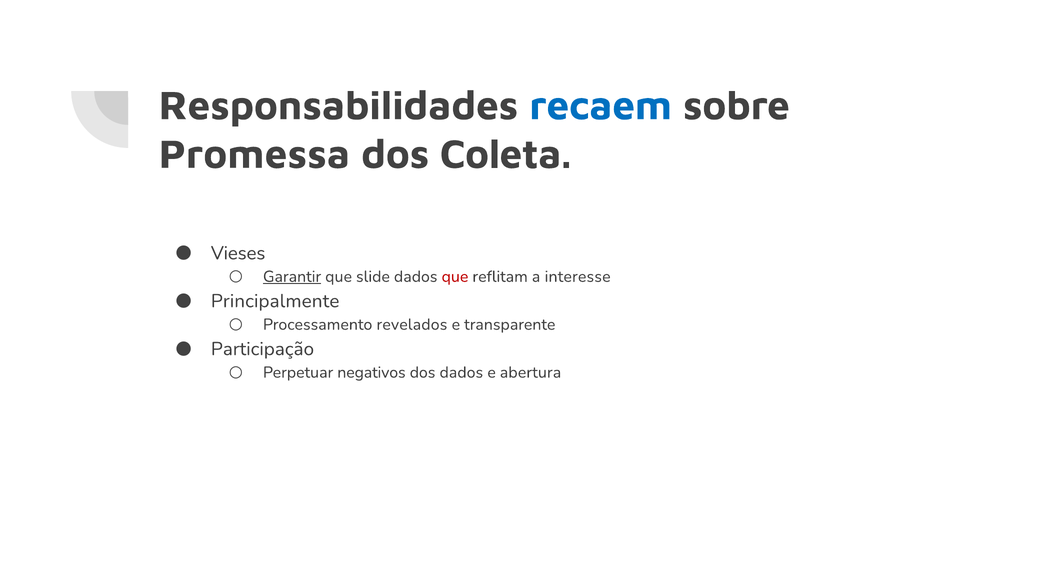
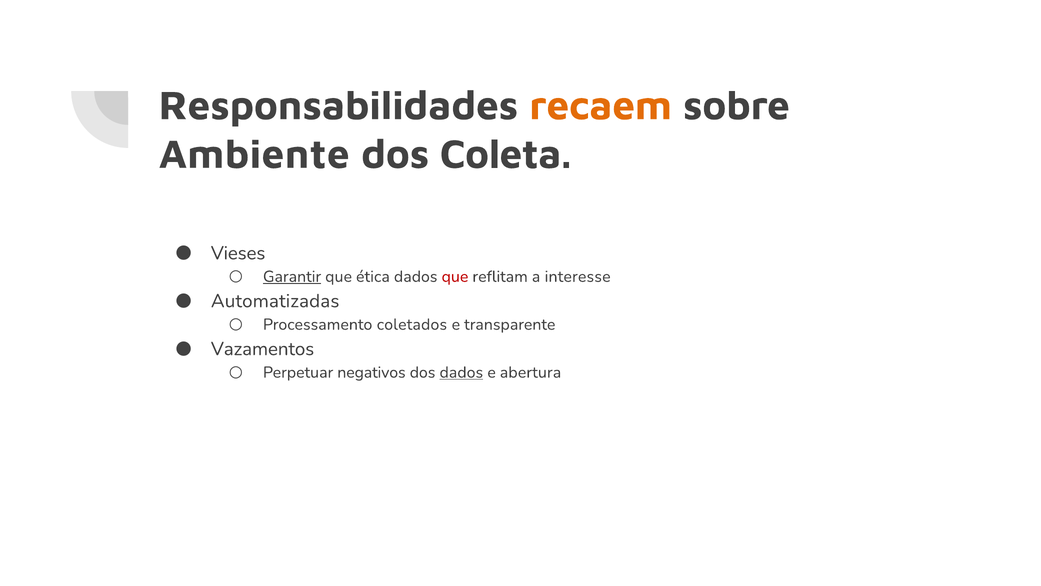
recaem colour: blue -> orange (601, 106)
Promessa: Promessa -> Ambiente (254, 154)
slide: slide -> ética (373, 276)
Principalmente: Principalmente -> Automatizadas (275, 301)
revelados: revelados -> coletados (412, 324)
Participação: Participação -> Vazamentos (263, 349)
dados underline: none -> present (461, 372)
